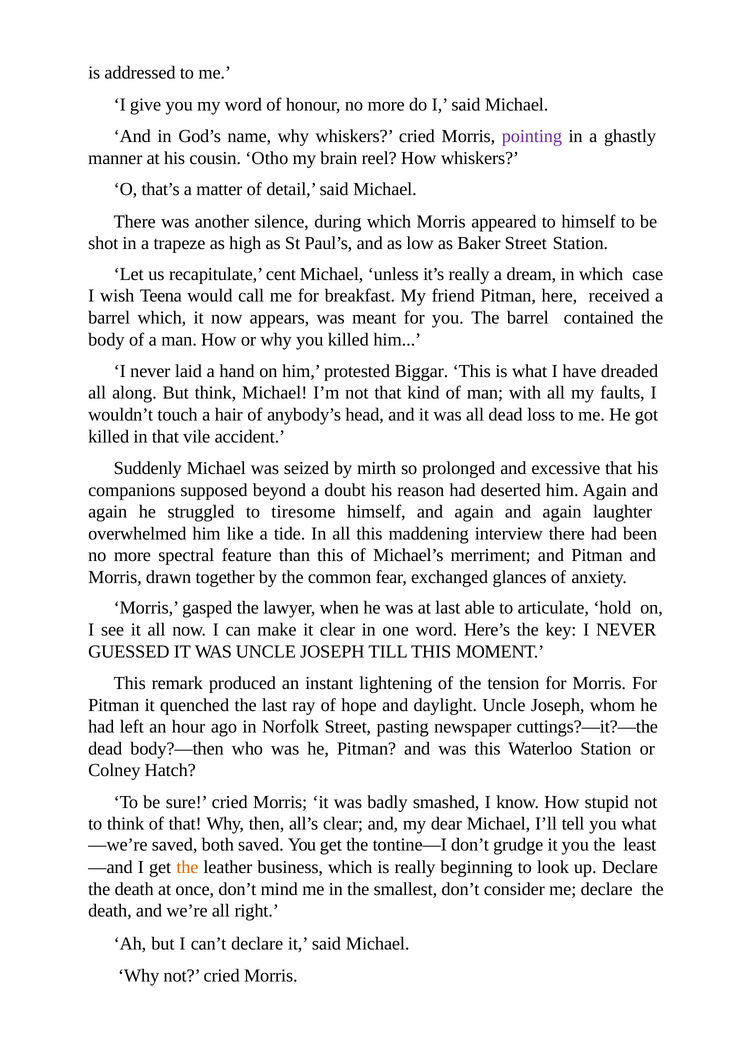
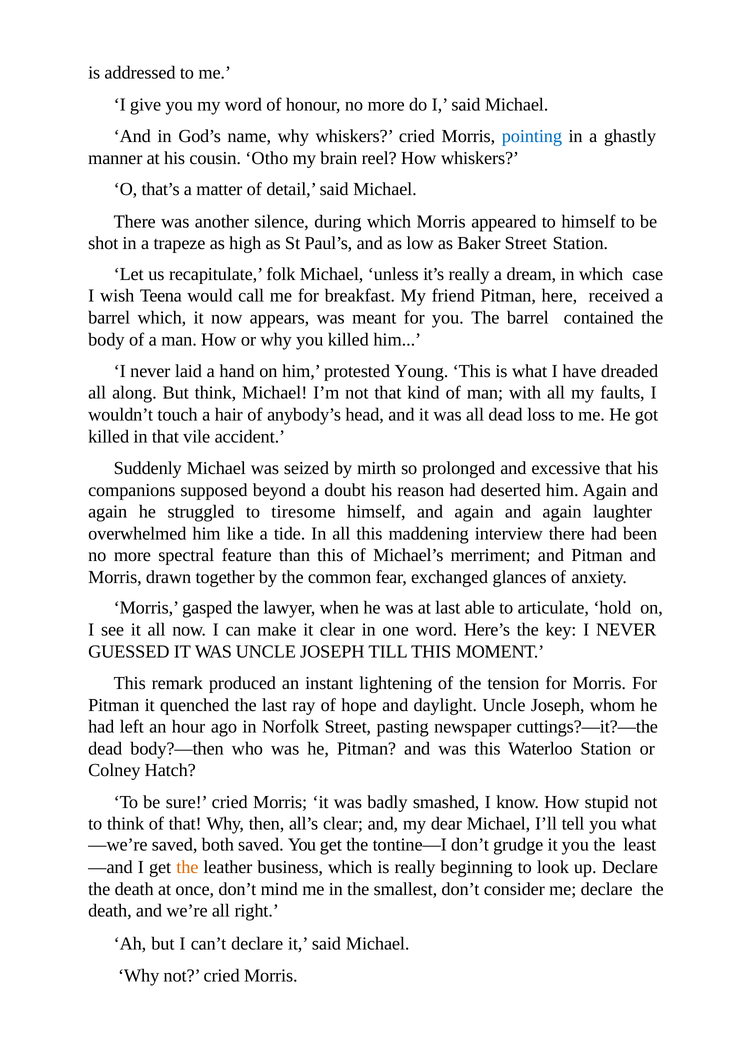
pointing colour: purple -> blue (532, 136)
cent: cent -> folk (281, 274)
Biggar: Biggar -> Young (421, 371)
